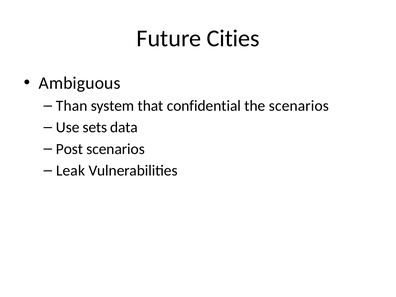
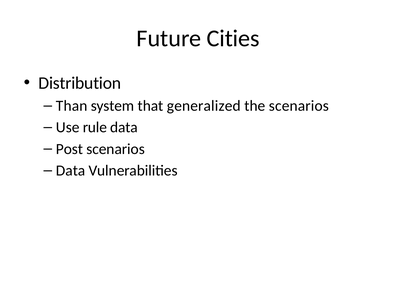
Ambiguous: Ambiguous -> Distribution (80, 83)
confidential: confidential -> generalized (204, 106)
sets: sets -> rule (95, 127)
Leak: Leak -> Data (71, 171)
